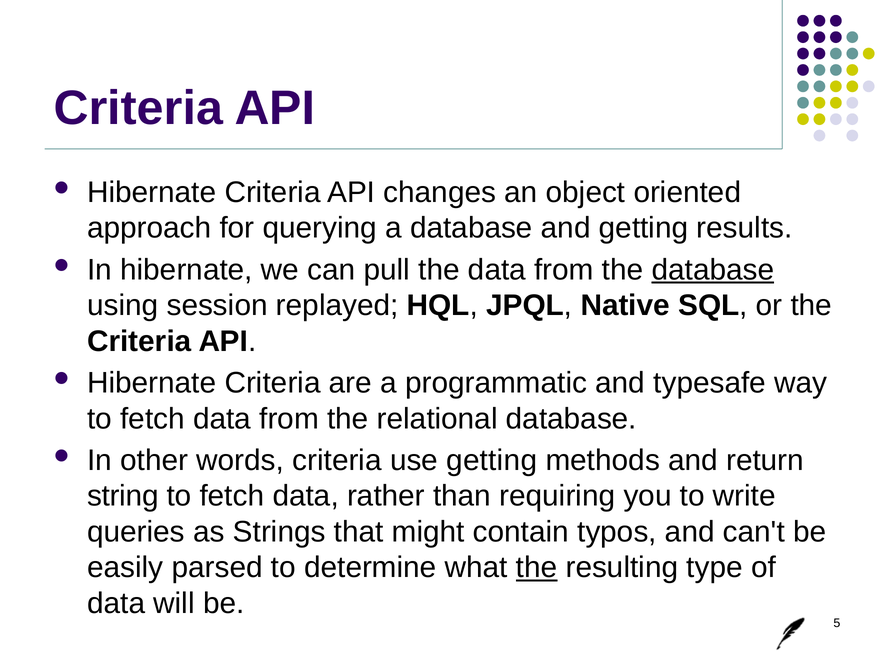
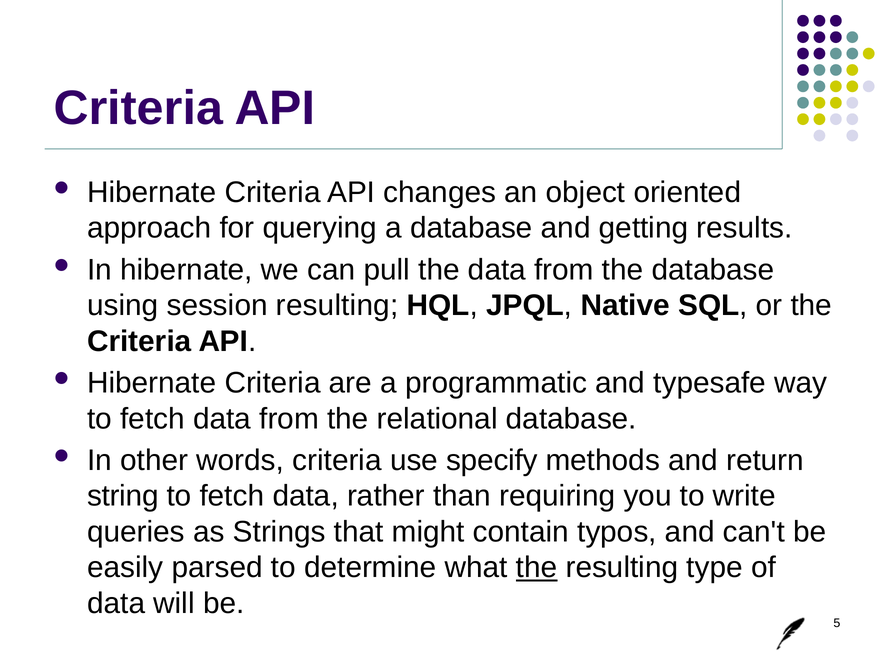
database underline: present -> none (713, 270)
session replayed: replayed -> resulting (337, 306)
use getting: getting -> specify (492, 461)
